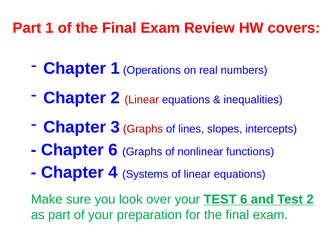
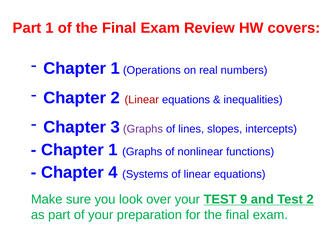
Graphs colour: red -> purple (143, 129)
6: 6 -> 1 (113, 150)
TEST 6: 6 -> 9 (244, 199)
